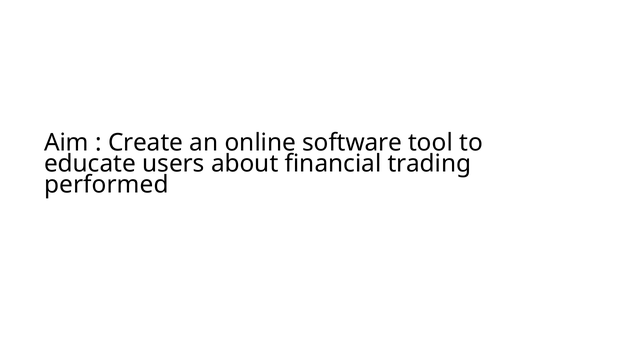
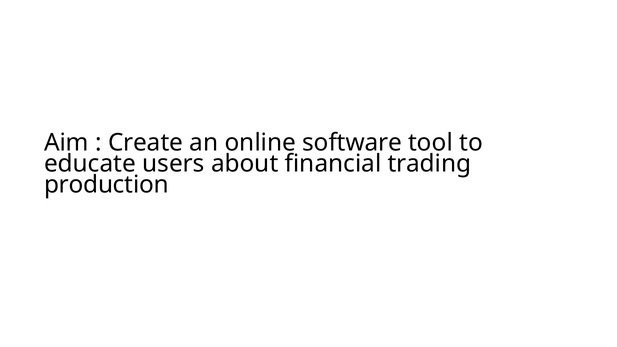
performed: performed -> production (106, 185)
